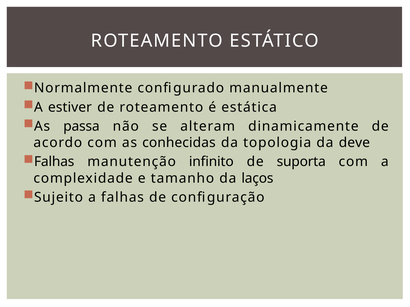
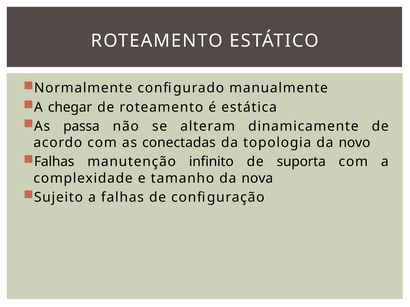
estiver: estiver -> chegar (70, 107)
conhecidas: conhecidas -> conectadas (179, 143)
deve: deve -> novo (354, 143)
laços: laços -> nova (257, 178)
